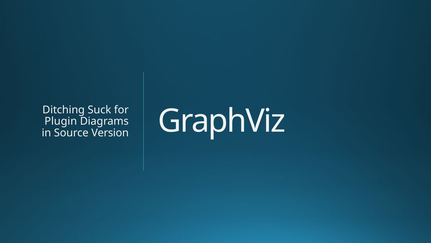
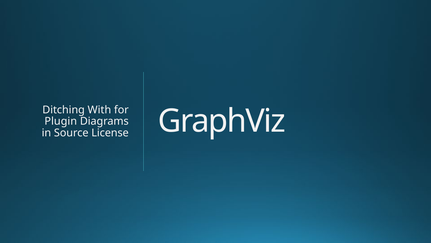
Suck: Suck -> With (99, 110)
Version: Version -> License (110, 133)
